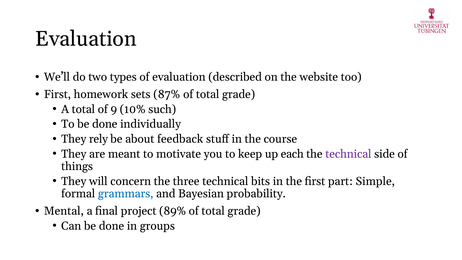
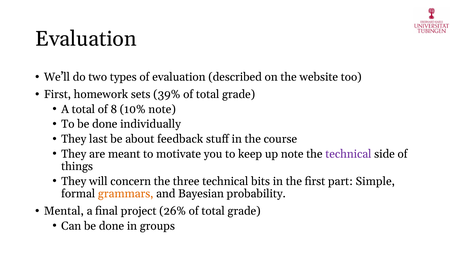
87%: 87% -> 39% (167, 94)
9: 9 -> 8 (114, 109)
10% such: such -> note (162, 109)
rely: rely -> last (98, 139)
up each: each -> note (292, 154)
grammars colour: blue -> orange (126, 194)
89%: 89% -> 26% (173, 211)
